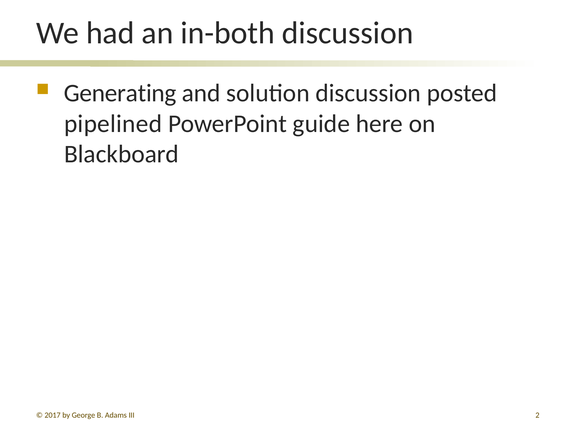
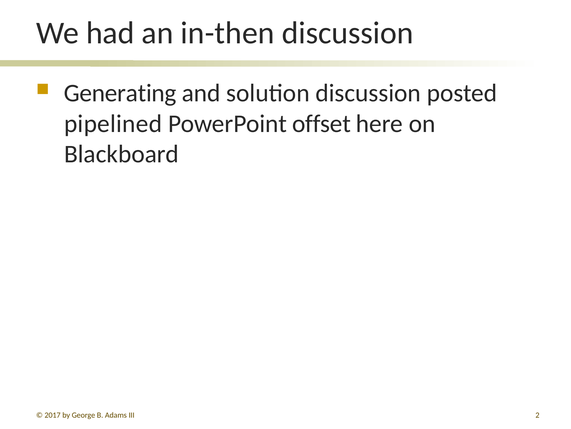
in-both: in-both -> in-then (228, 33)
guide: guide -> offset (322, 123)
